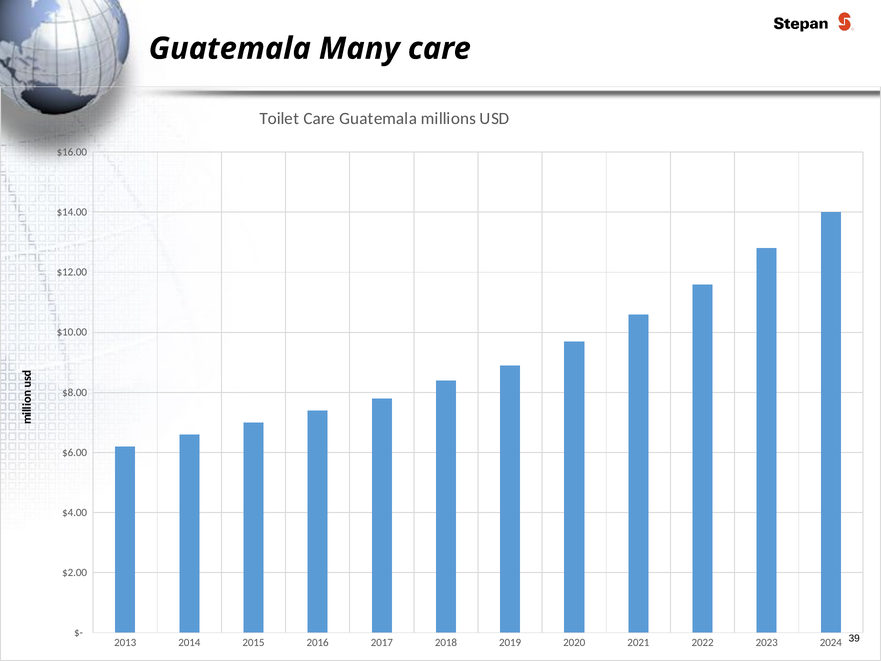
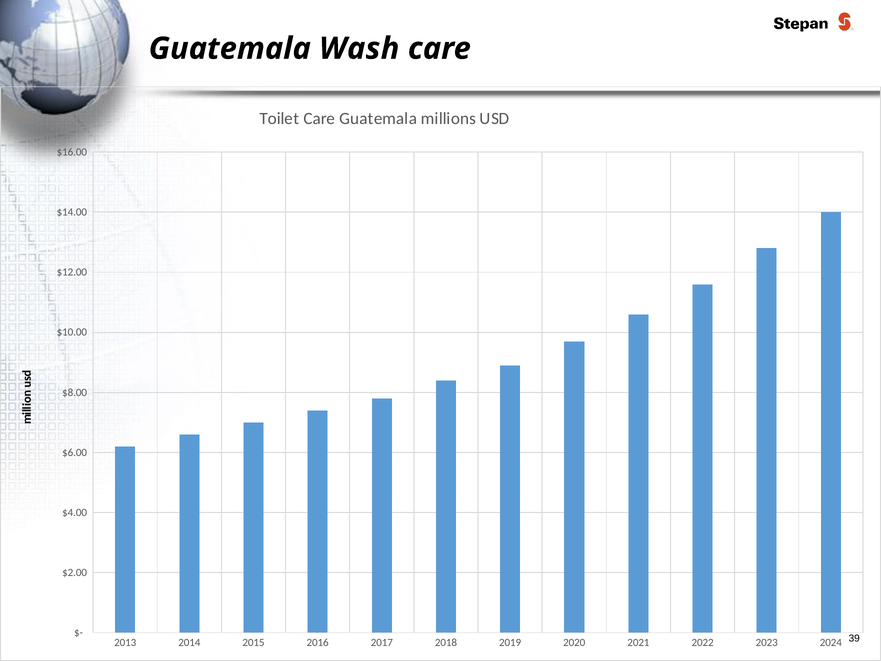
Many: Many -> Wash (359, 49)
